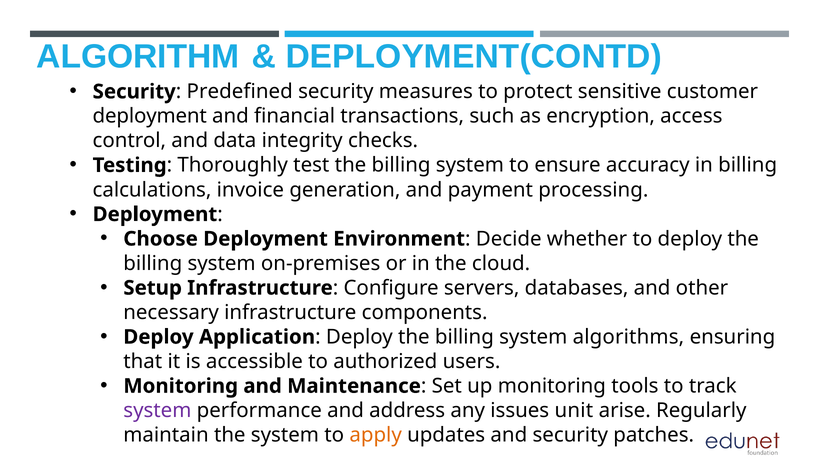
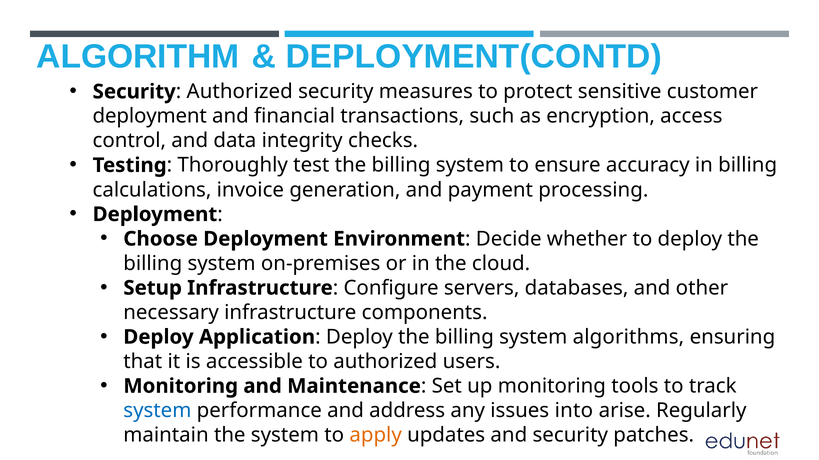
Predefined: Predefined -> Authorized (240, 92)
system colour: purple -> blue (157, 411)
unit: unit -> into (574, 411)
